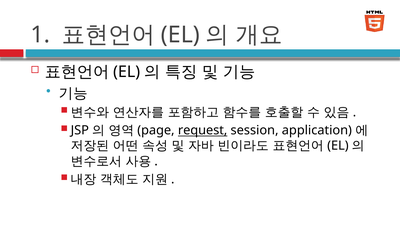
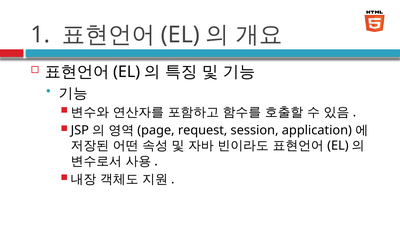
request underline: present -> none (203, 130)
